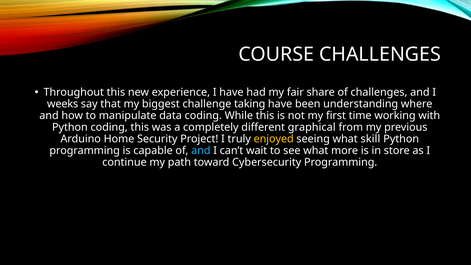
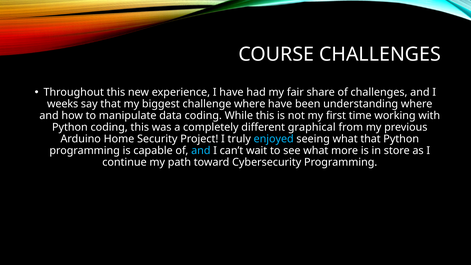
challenge taking: taking -> where (250, 104)
enjoyed colour: yellow -> light blue (274, 139)
what skill: skill -> that (371, 139)
